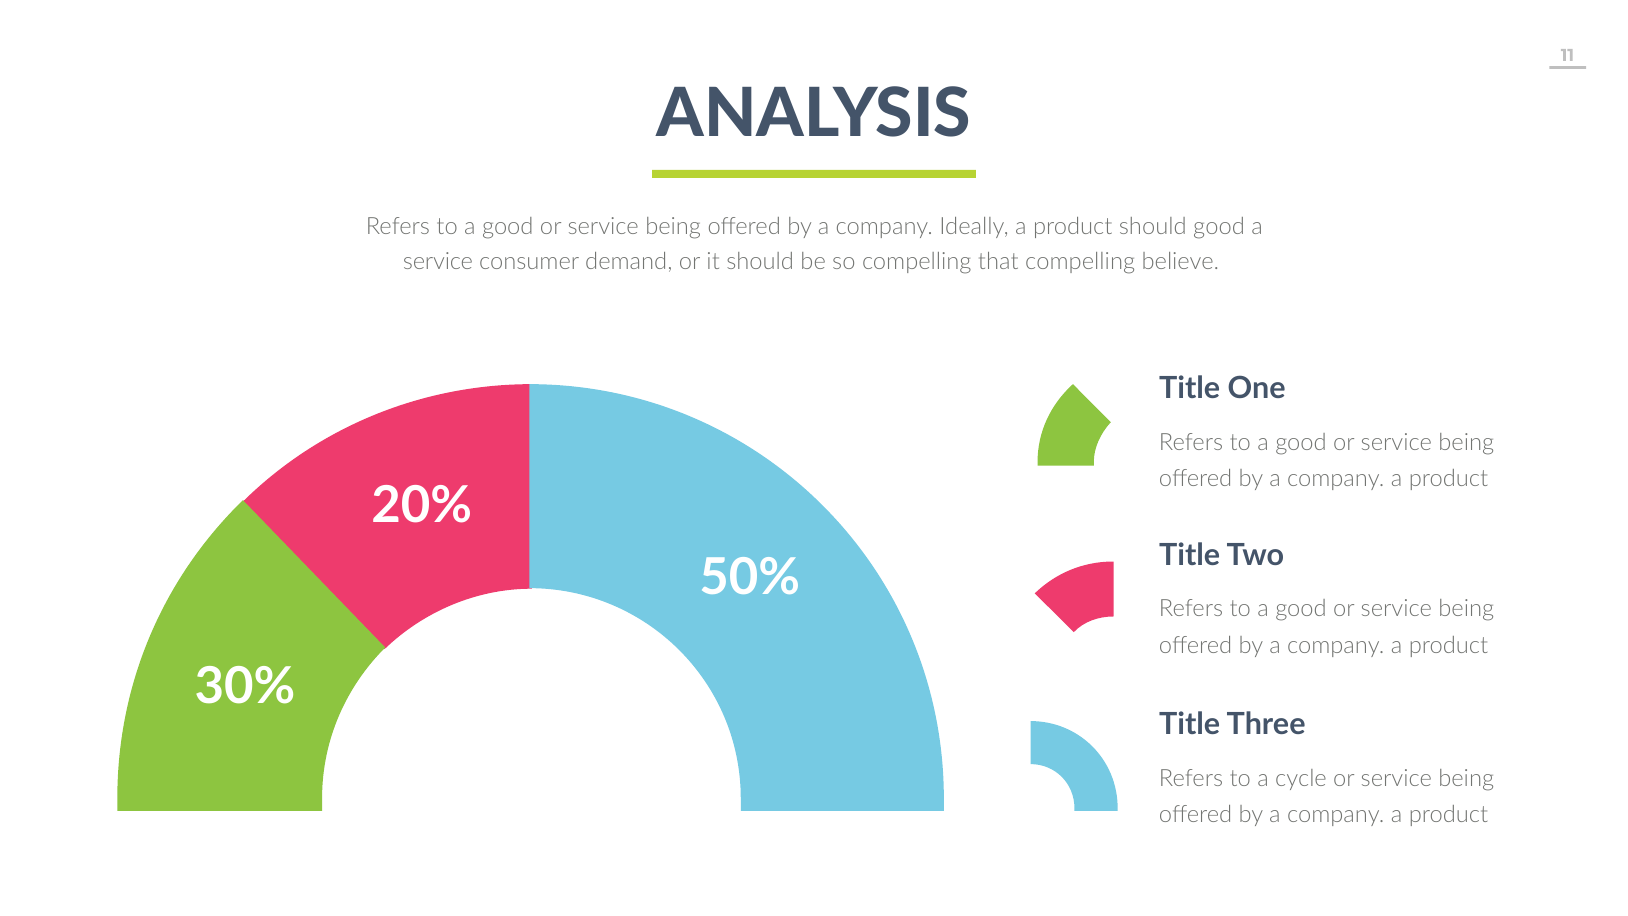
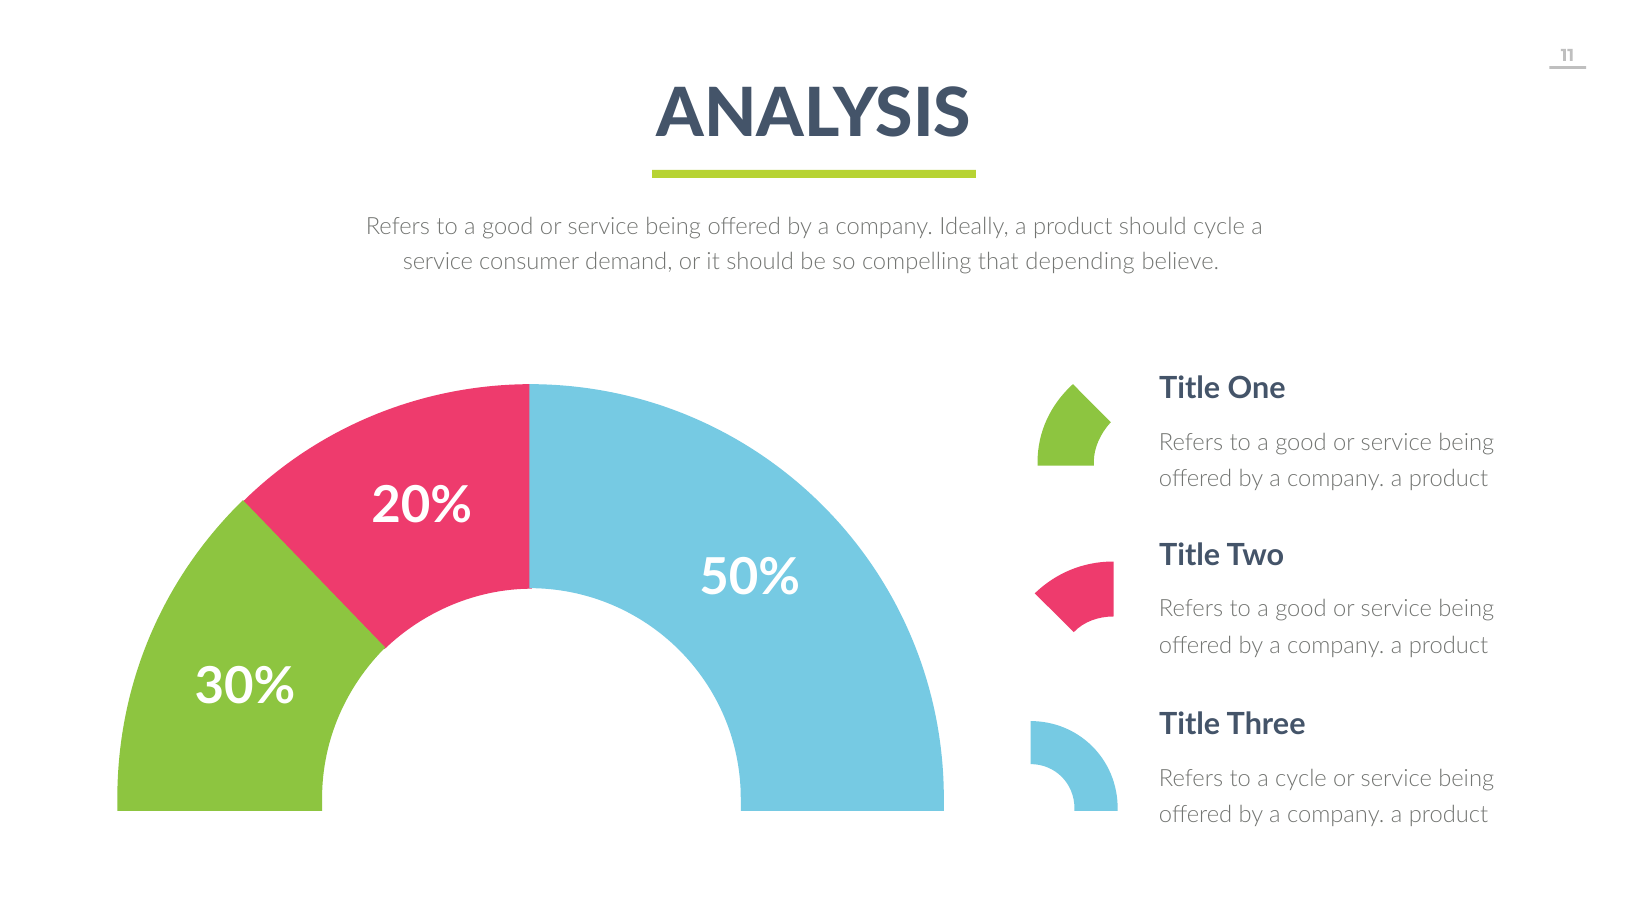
should good: good -> cycle (1219, 227)
that compelling: compelling -> depending (1080, 261)
